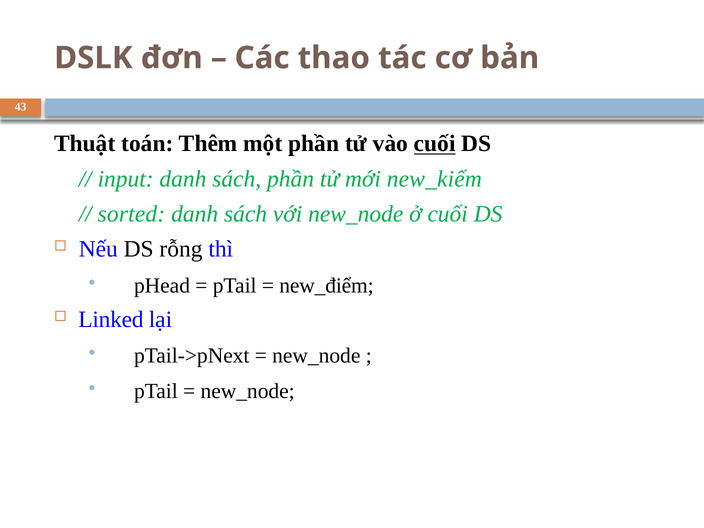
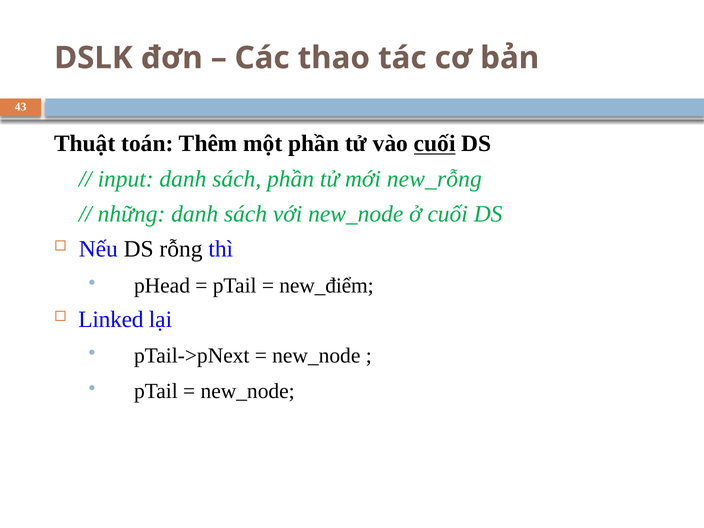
new_kiếm: new_kiếm -> new_rỗng (434, 179)
sorted: sorted -> những (132, 214)
